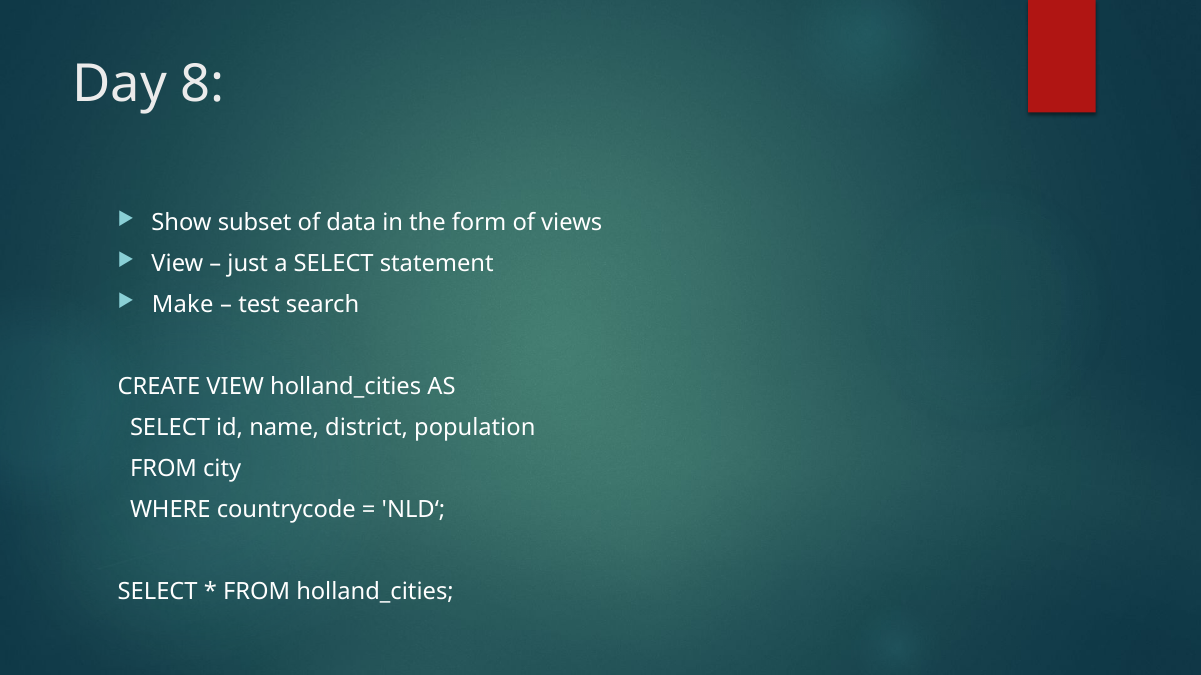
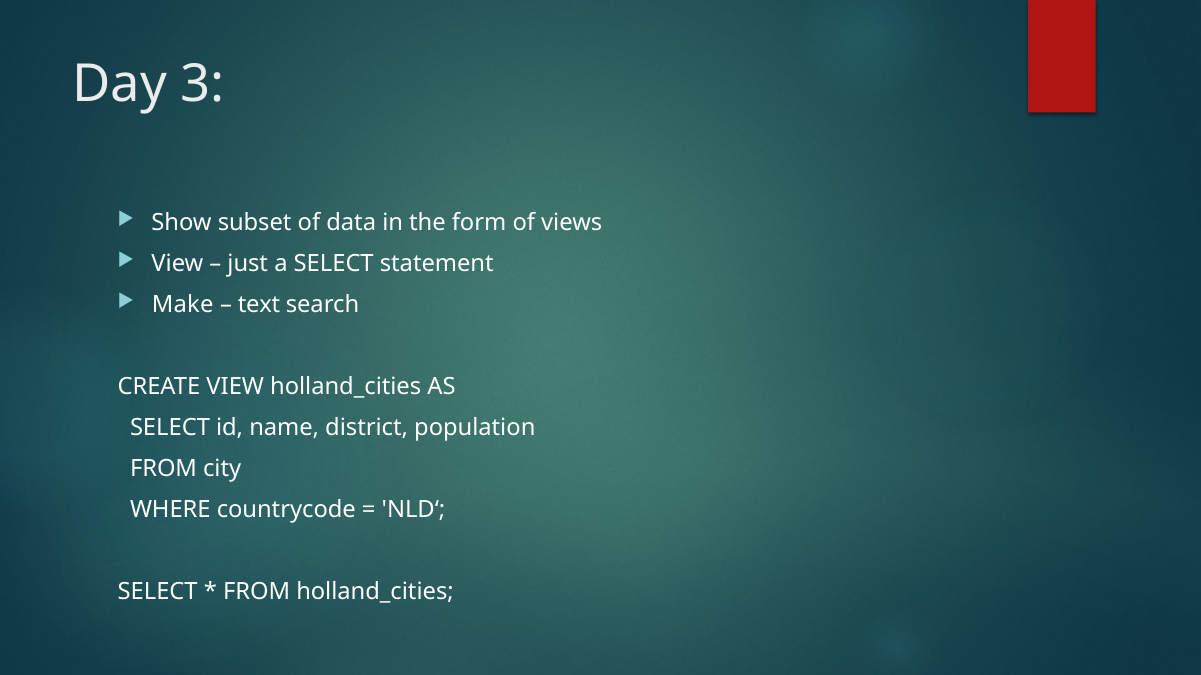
8: 8 -> 3 (203, 84)
test: test -> text (259, 305)
